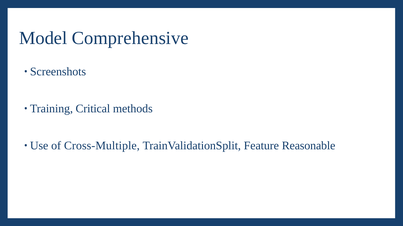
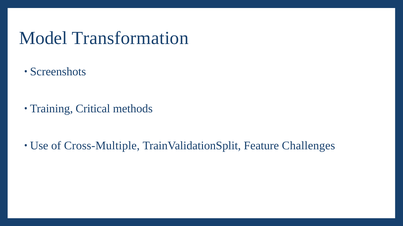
Comprehensive: Comprehensive -> Transformation (130, 38)
Reasonable: Reasonable -> Challenges (309, 146)
